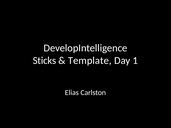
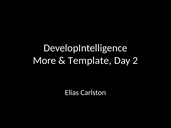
Sticks: Sticks -> More (44, 61)
1: 1 -> 2 (135, 61)
